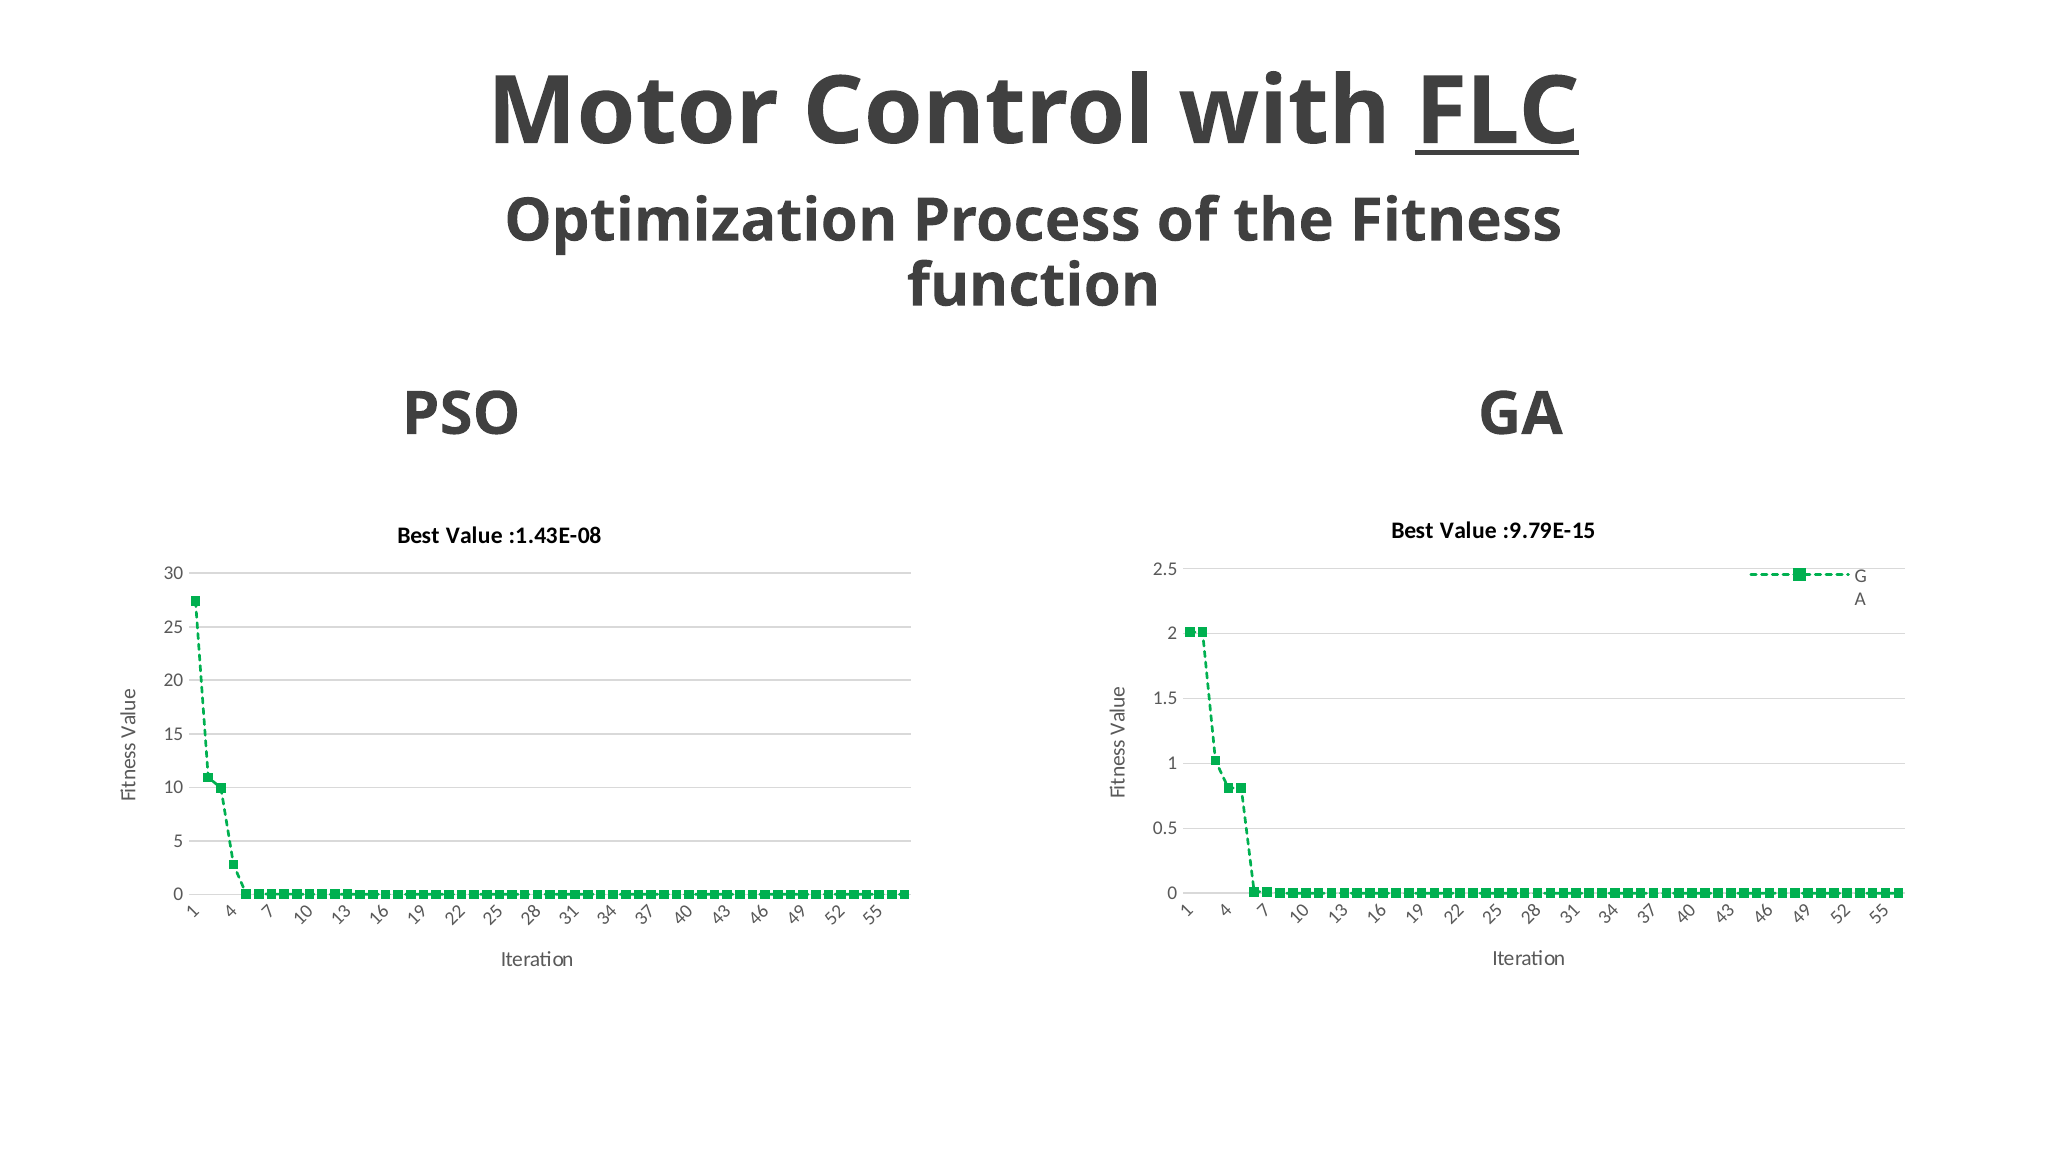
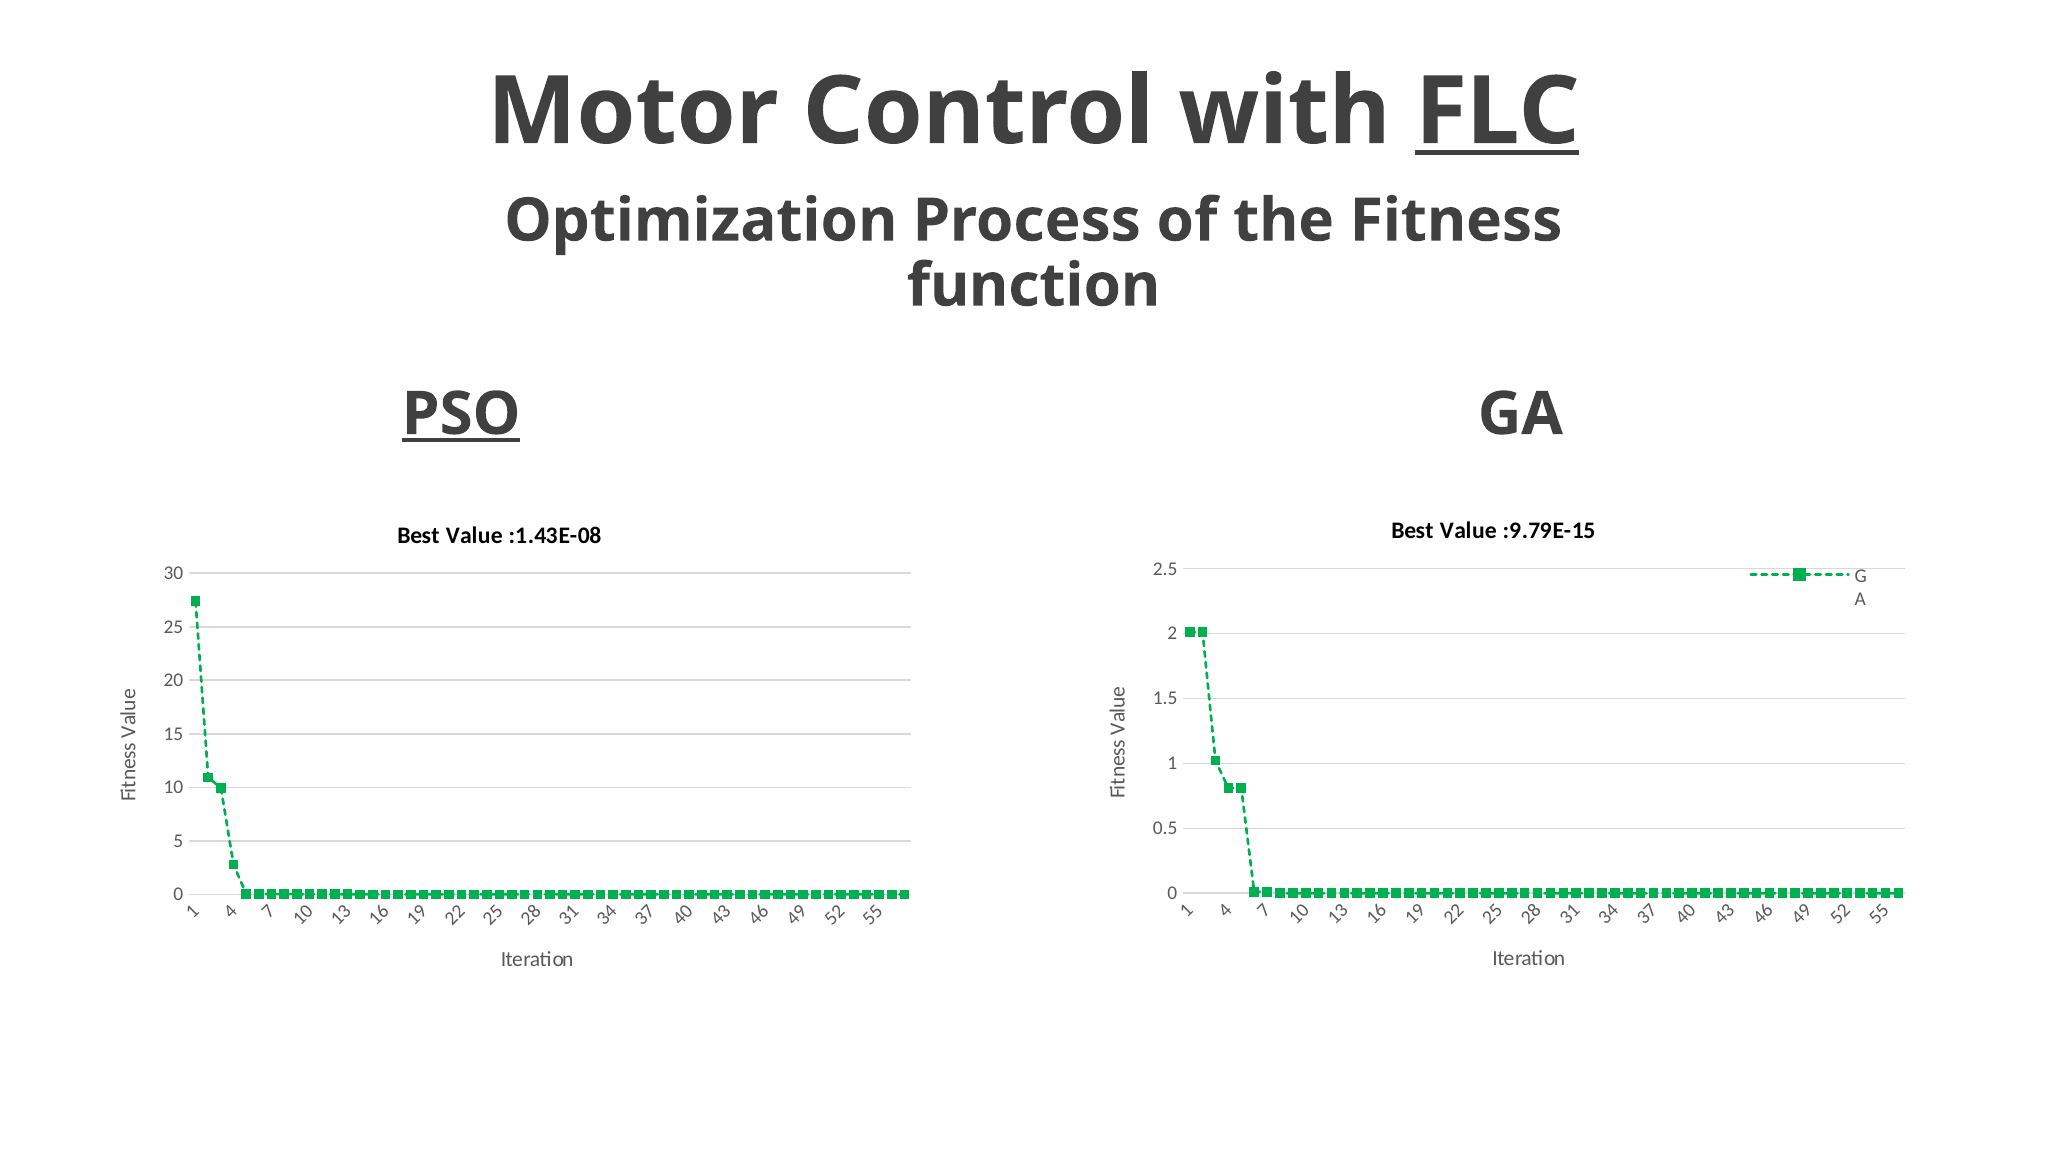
PSO underline: none -> present (461, 414)
